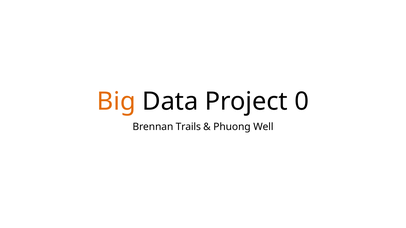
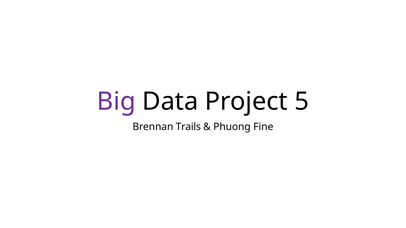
Big colour: orange -> purple (116, 101)
0: 0 -> 5 (302, 101)
Well: Well -> Fine (263, 127)
